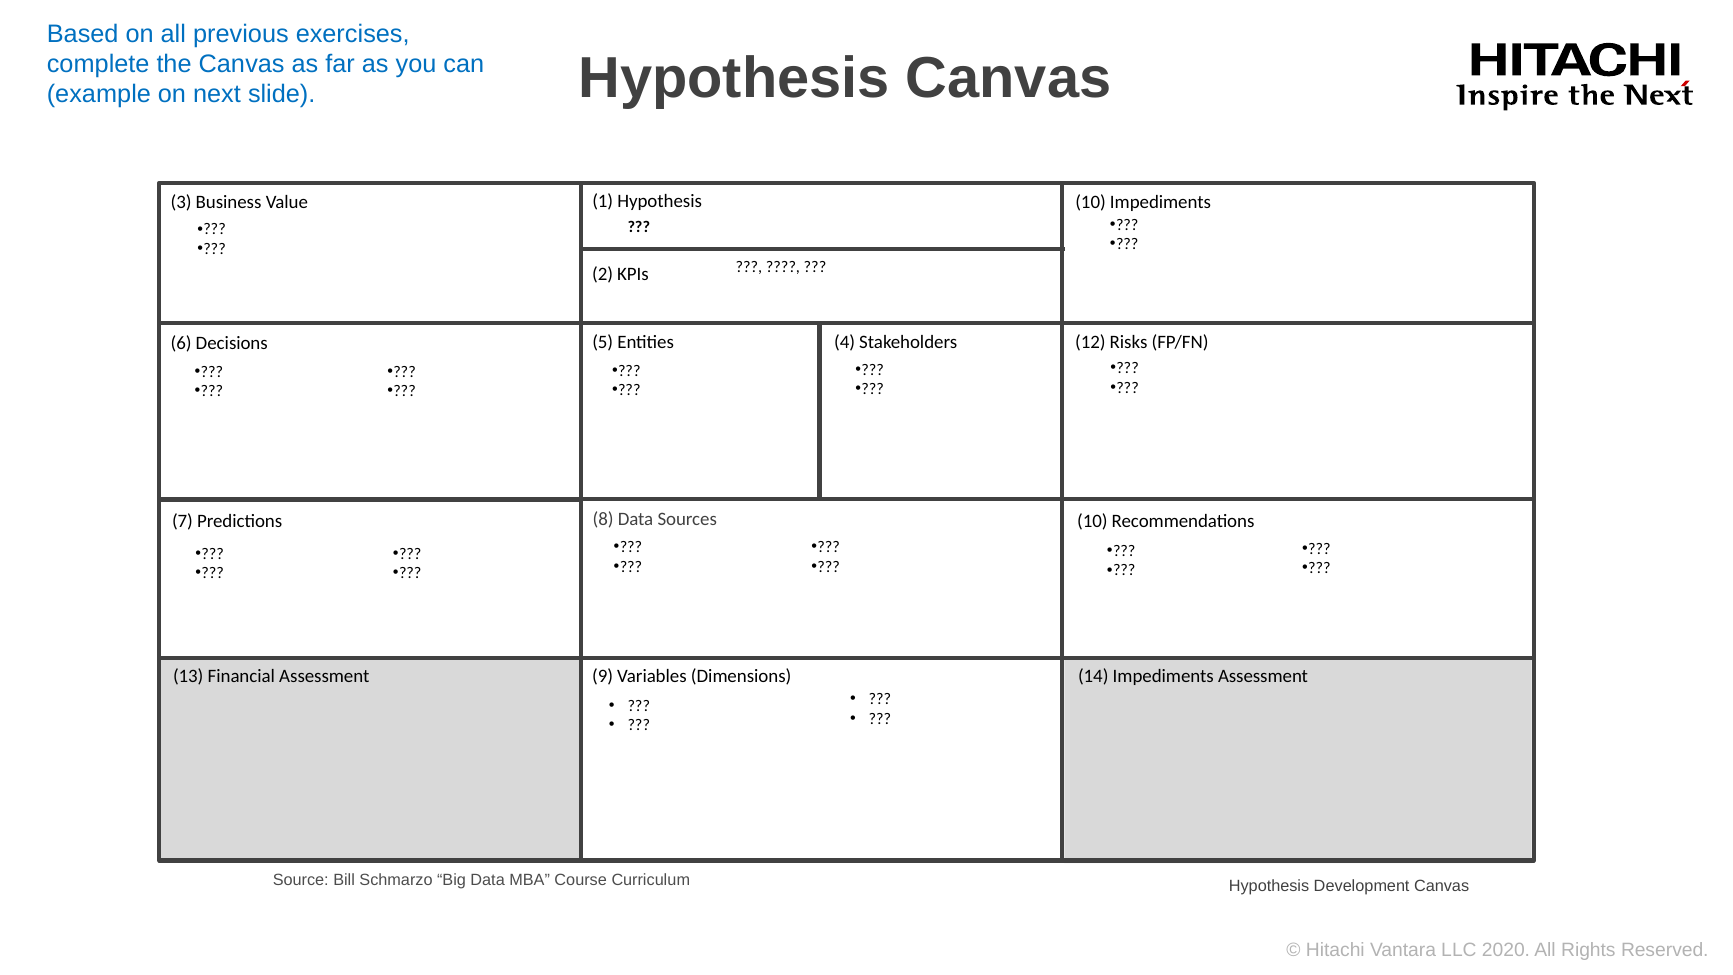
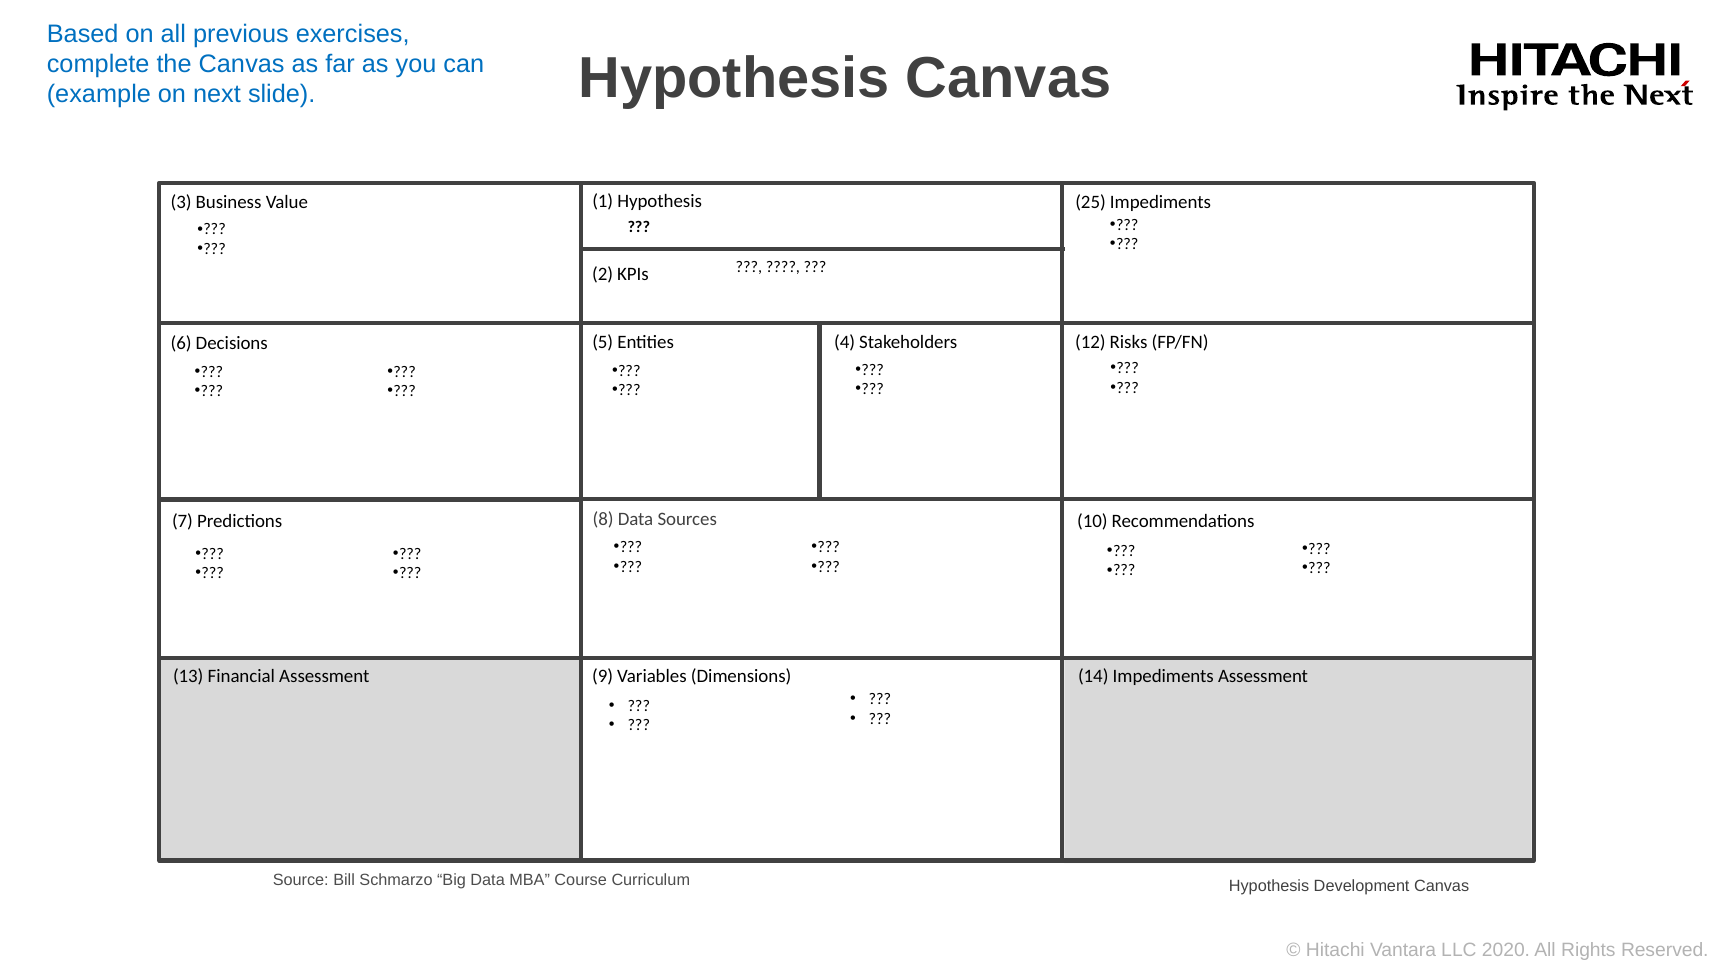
Hypothesis 10: 10 -> 25 (1091, 203)
